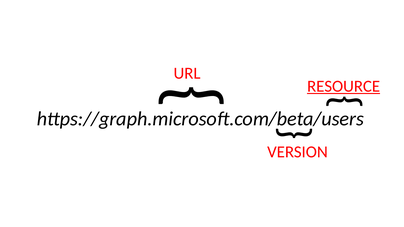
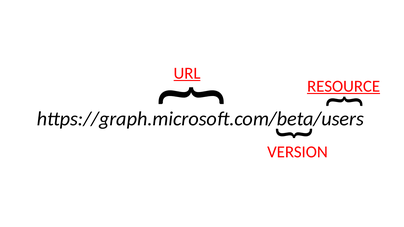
URL underline: none -> present (187, 73)
